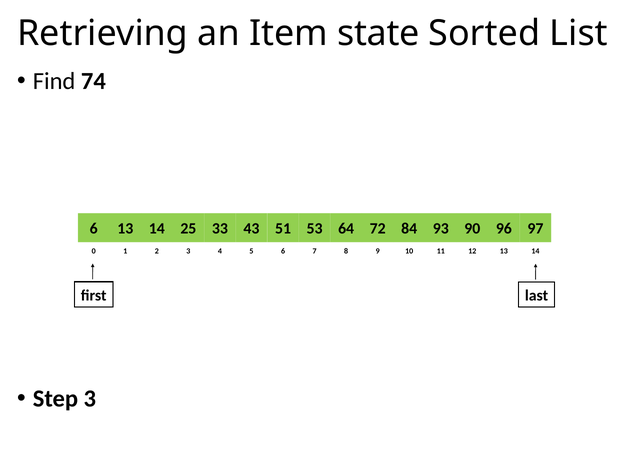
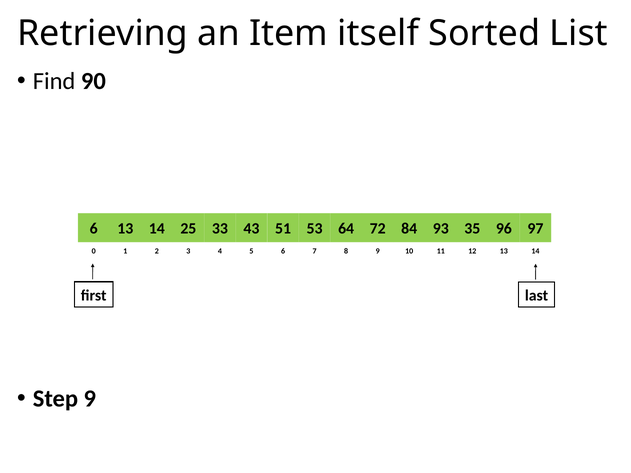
state: state -> itself (378, 34)
74: 74 -> 90 (93, 81)
90: 90 -> 35 (472, 229)
Step 3: 3 -> 9 (90, 399)
